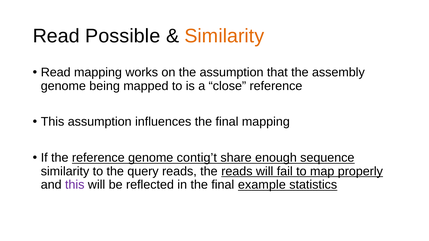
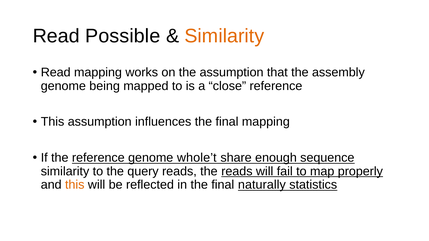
contig’t: contig’t -> whole’t (197, 158)
this colour: purple -> orange (75, 185)
example: example -> naturally (262, 185)
